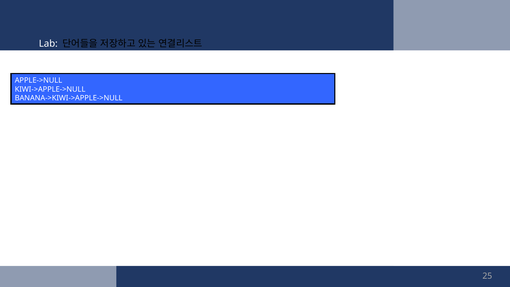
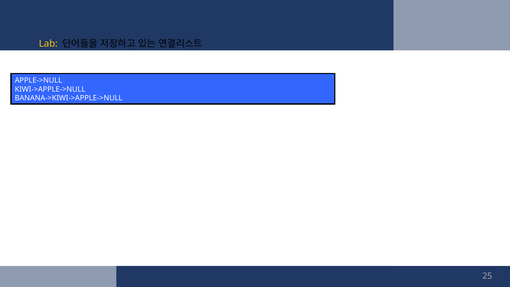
Lab colour: white -> yellow (48, 44)
